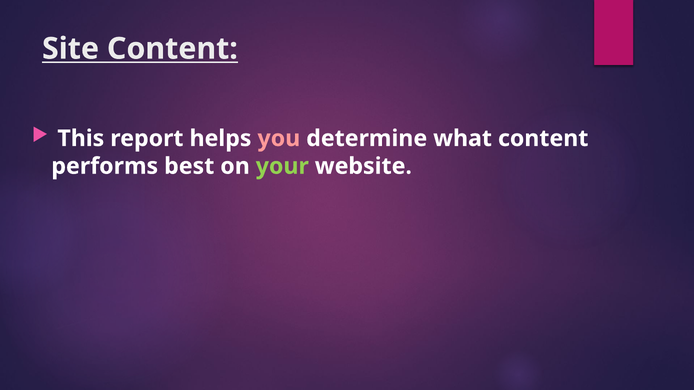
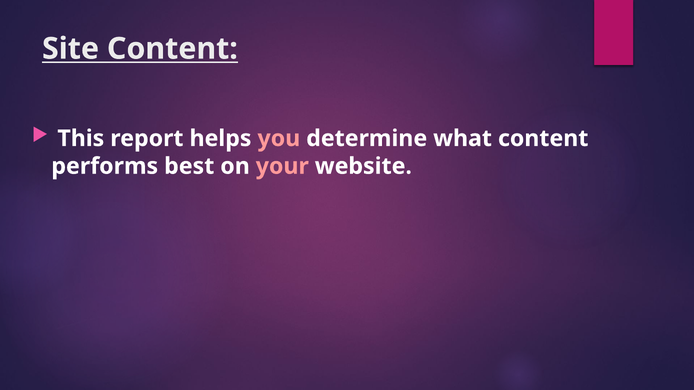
your colour: light green -> pink (282, 166)
